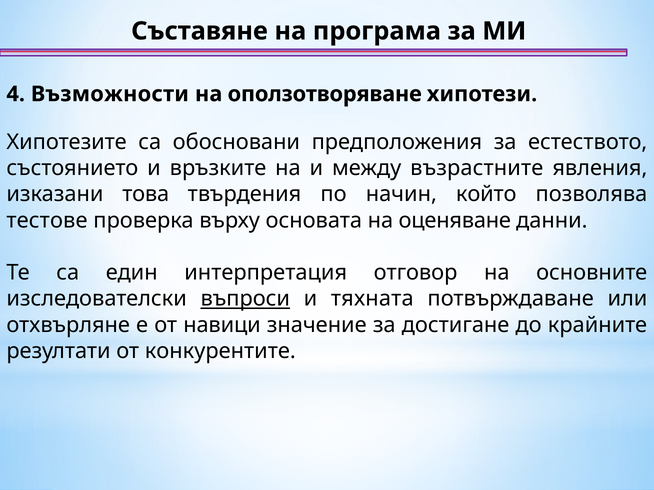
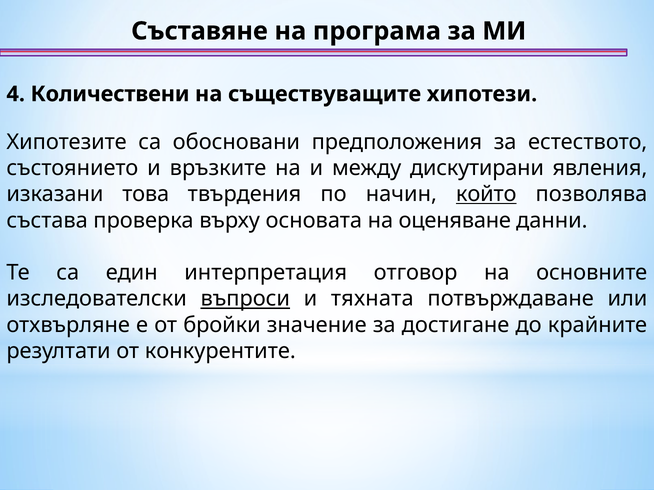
Възможности: Възможности -> Количествени (110, 94)
оползотворяване: оползотворяване -> съществуващите (325, 94)
възрастните: възрастните -> дискутирани (477, 168)
който underline: none -> present (486, 194)
тестове: тестове -> състава (47, 221)
навици: навици -> бройки (222, 325)
